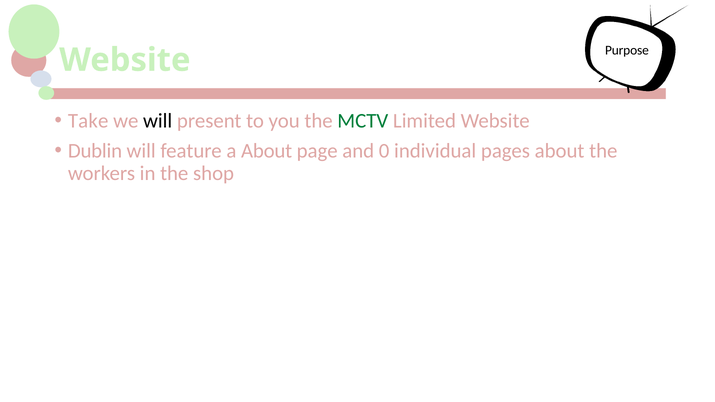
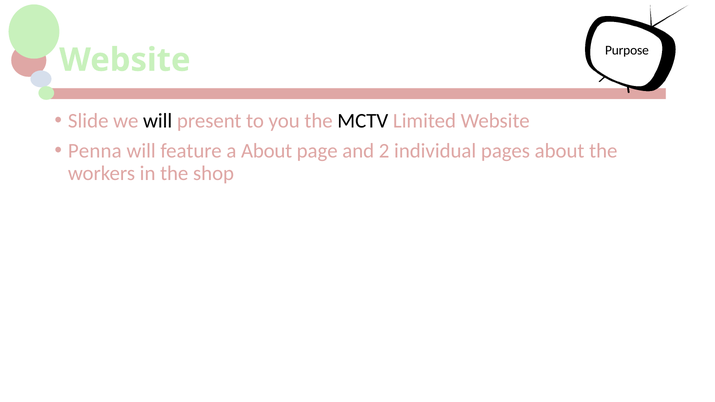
Take: Take -> Slide (88, 121)
MCTV colour: green -> black (363, 121)
Dublin: Dublin -> Penna (95, 151)
0: 0 -> 2 (384, 151)
